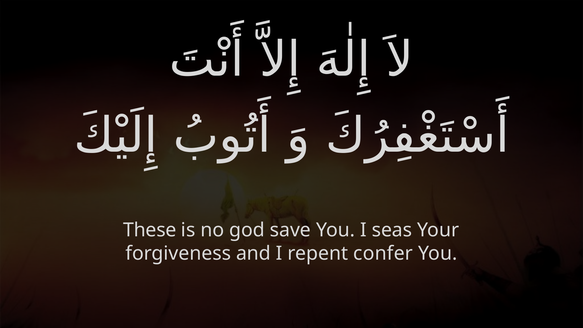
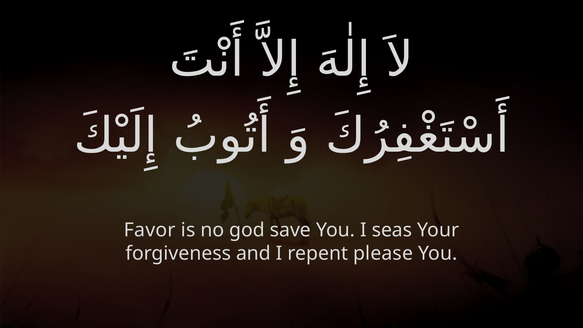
These: These -> Favor (150, 230)
confer: confer -> please (383, 254)
